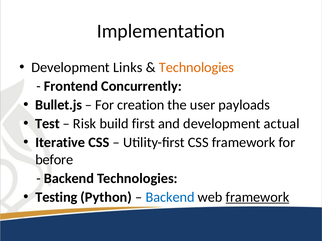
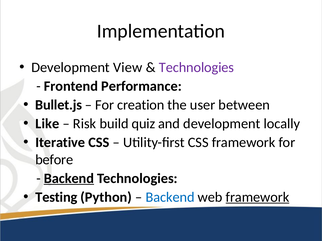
Links: Links -> View (128, 68)
Technologies colour: orange -> purple (197, 68)
Concurrently: Concurrently -> Performance (141, 86)
payloads: payloads -> between (244, 105)
Test: Test -> Like (47, 124)
first: first -> quiz (143, 124)
actual: actual -> locally (282, 124)
Backend underline: none -> present (69, 179)
